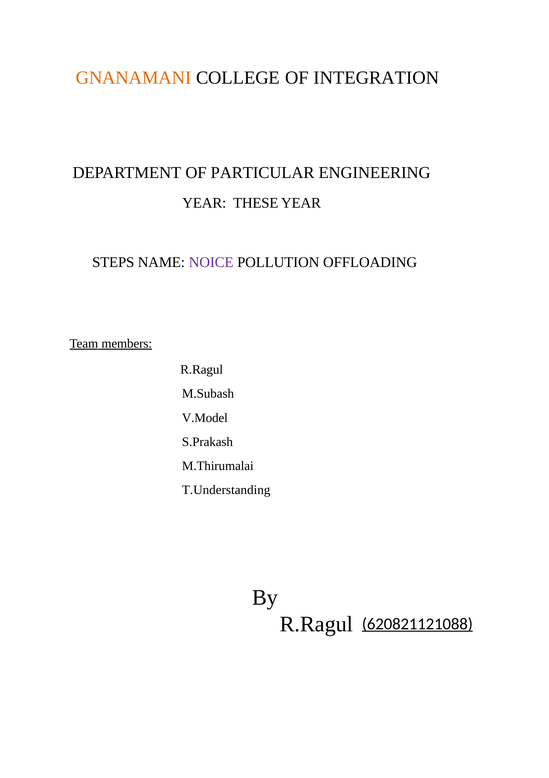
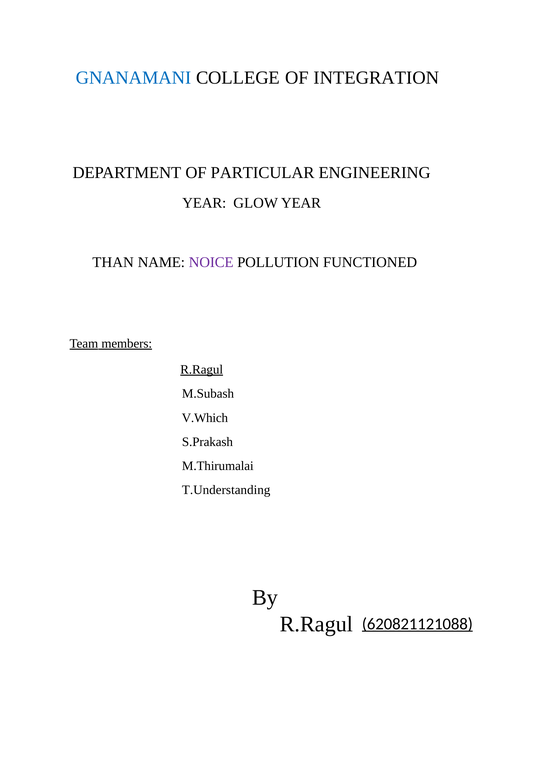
GNANAMANI colour: orange -> blue (134, 78)
THESE: THESE -> GLOW (256, 203)
STEPS: STEPS -> THAN (113, 262)
OFFLOADING: OFFLOADING -> FUNCTIONED (370, 262)
R.Ragul underline: none -> present (202, 369)
V.Model: V.Model -> V.Which (205, 417)
